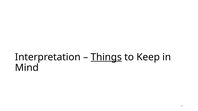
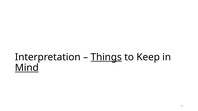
Mind underline: none -> present (27, 68)
